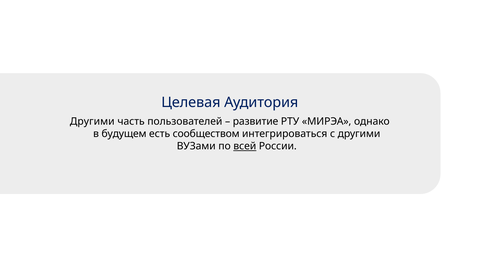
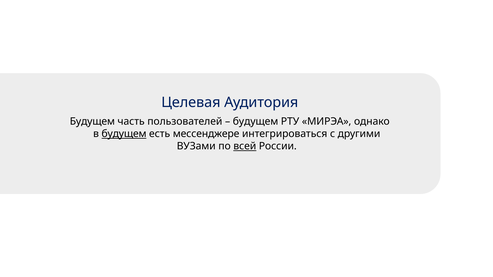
Другими: Другими -> Будущем (92, 122)
развитие: развитие -> будущем (256, 122)
будущем underline: none -> present (124, 134)
сообществом: сообществом -> мессенджере (206, 134)
